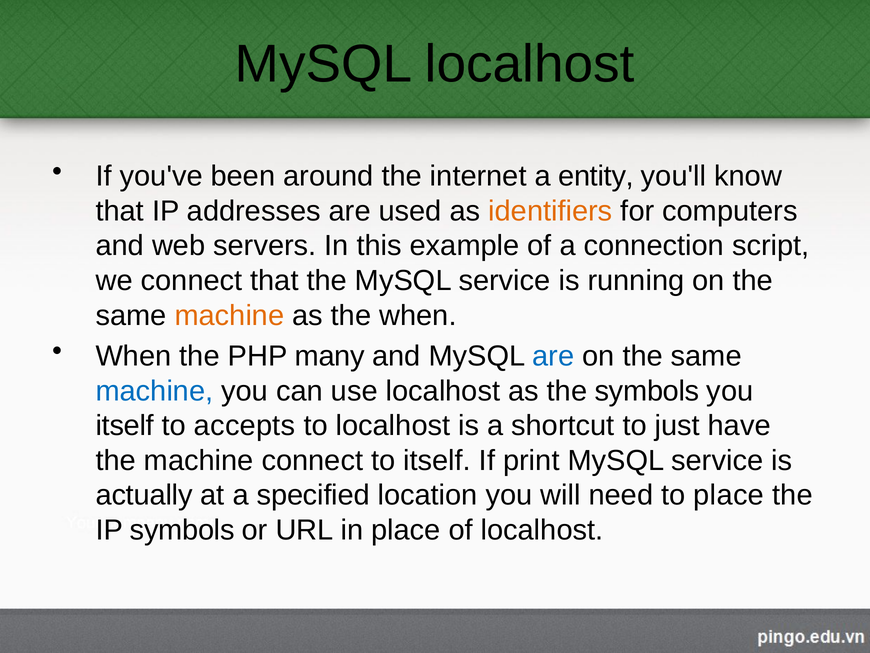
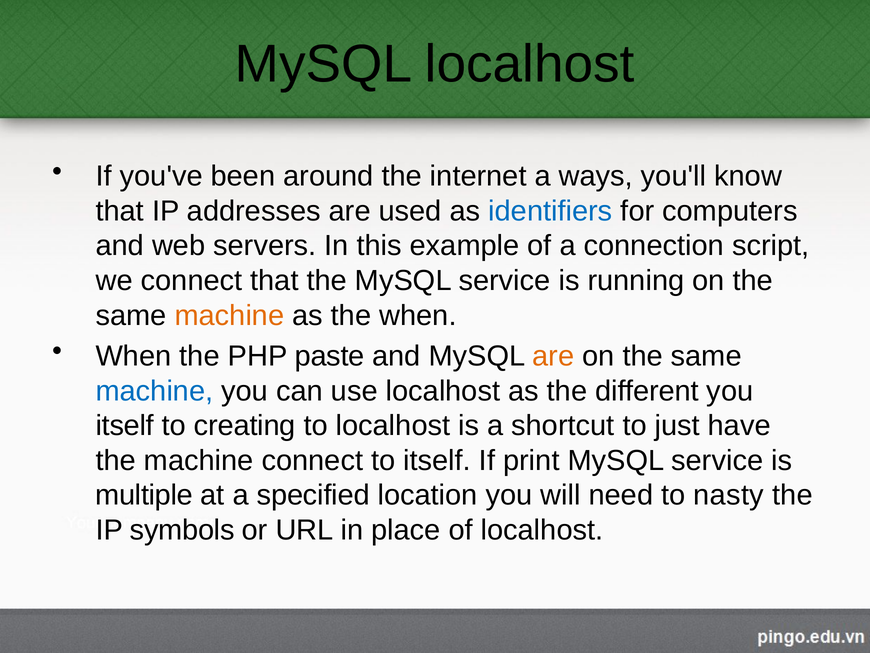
entity: entity -> ways (596, 176)
identifiers colour: orange -> blue (550, 211)
many: many -> paste (330, 356)
are colour: blue -> orange (553, 356)
the symbols: symbols -> different (647, 391)
accepts: accepts -> creating (245, 425)
actually: actually -> multiple (144, 495)
to place: place -> nasty (729, 495)
